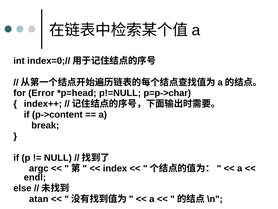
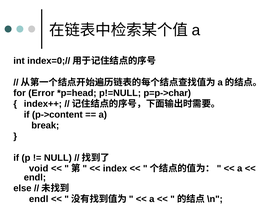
argc: argc -> void (39, 168)
atan: atan -> endl (39, 199)
